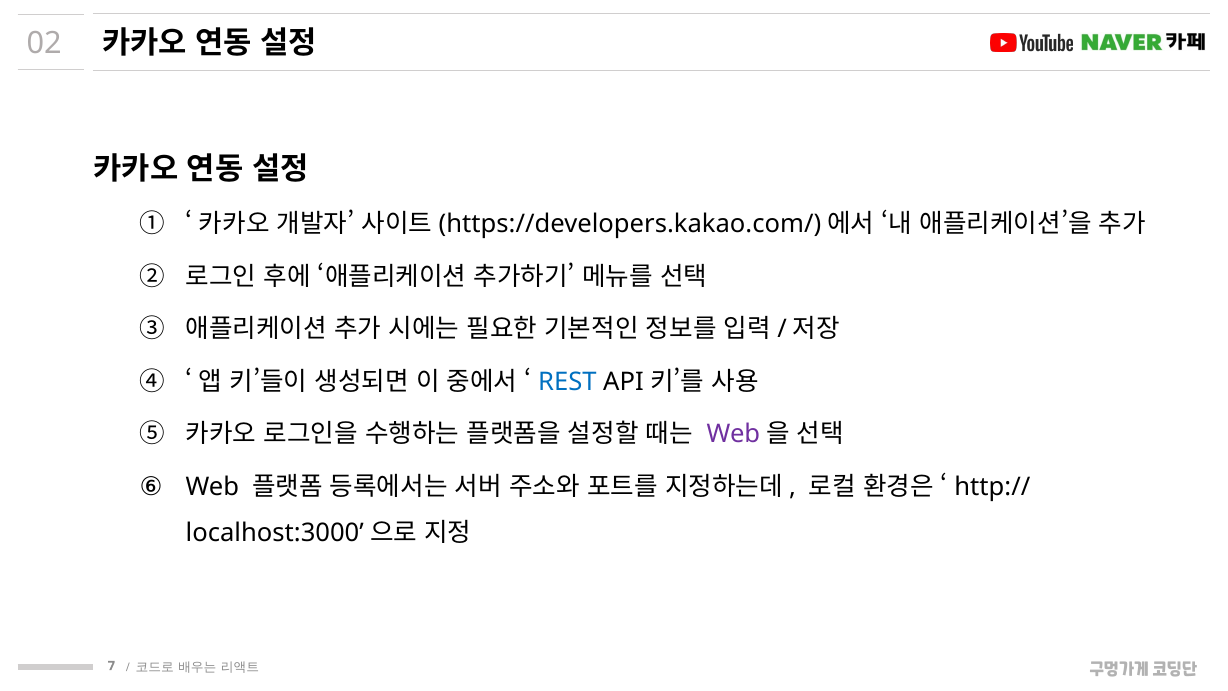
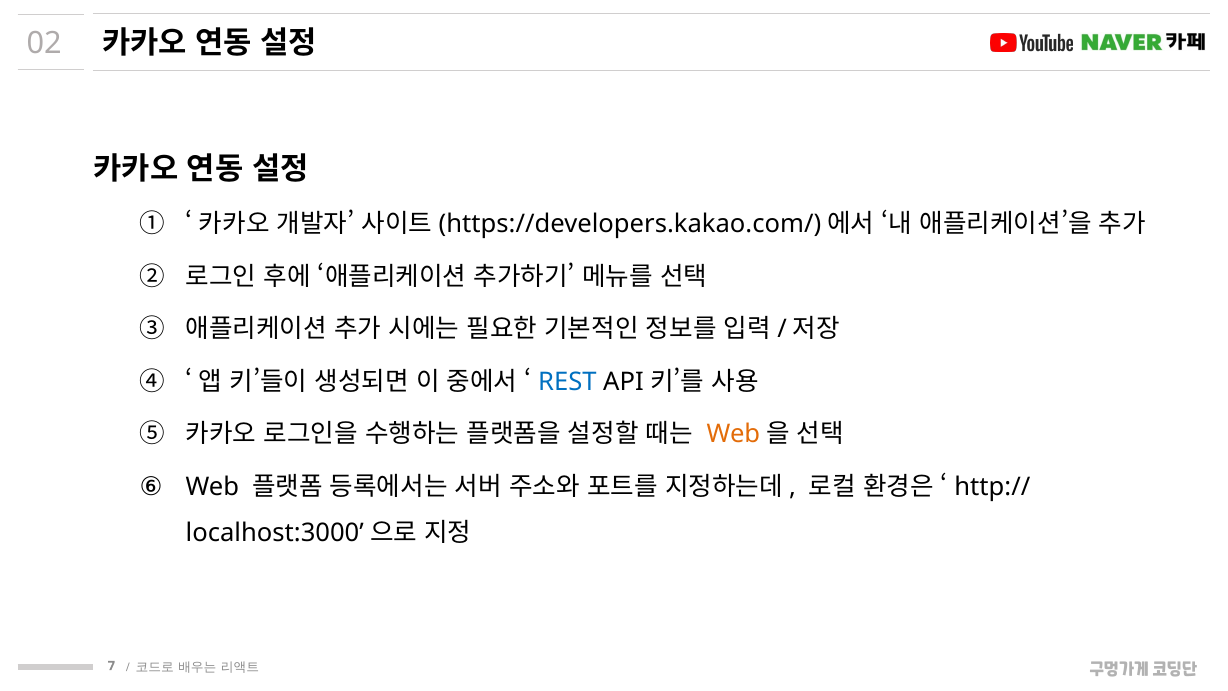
Web colour: purple -> orange (733, 434)
